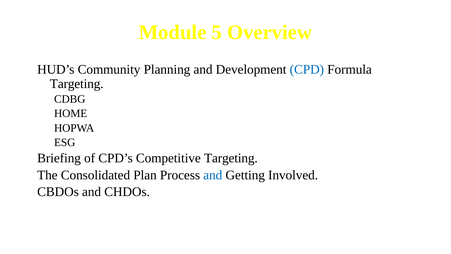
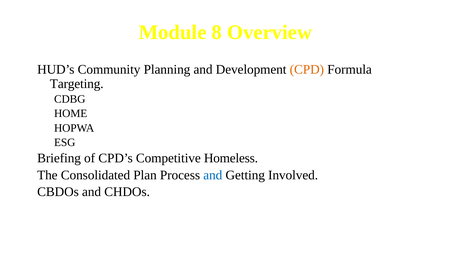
5: 5 -> 8 (217, 32)
CPD colour: blue -> orange (307, 69)
Competitive Targeting: Targeting -> Homeless (231, 158)
